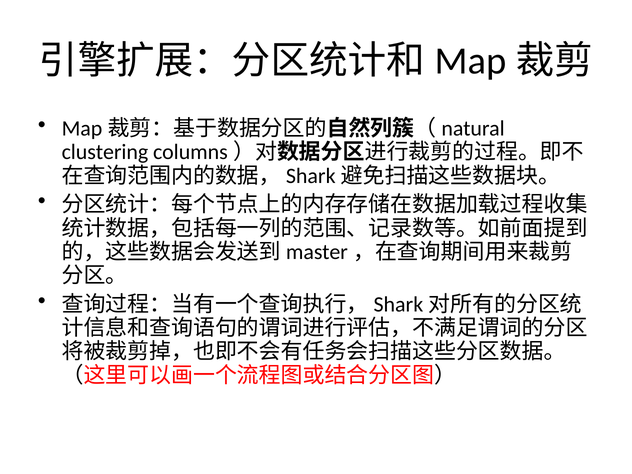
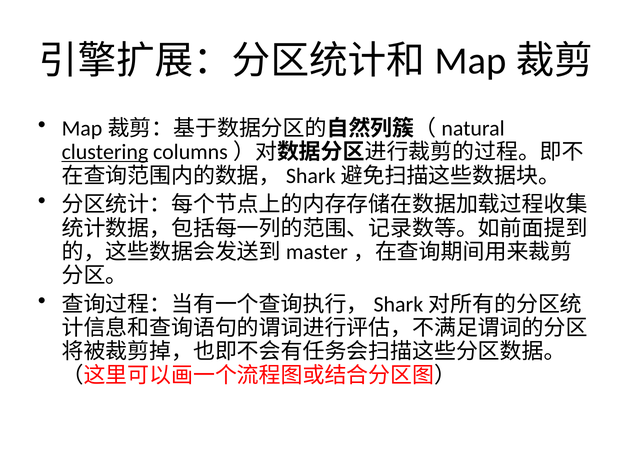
clustering underline: none -> present (105, 152)
